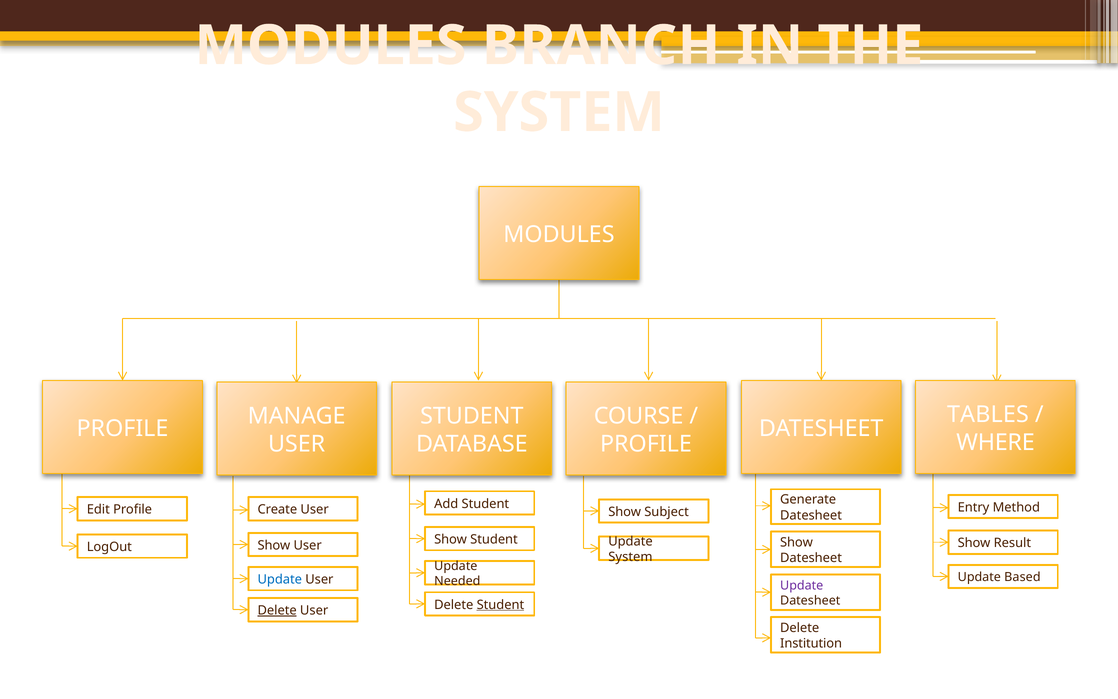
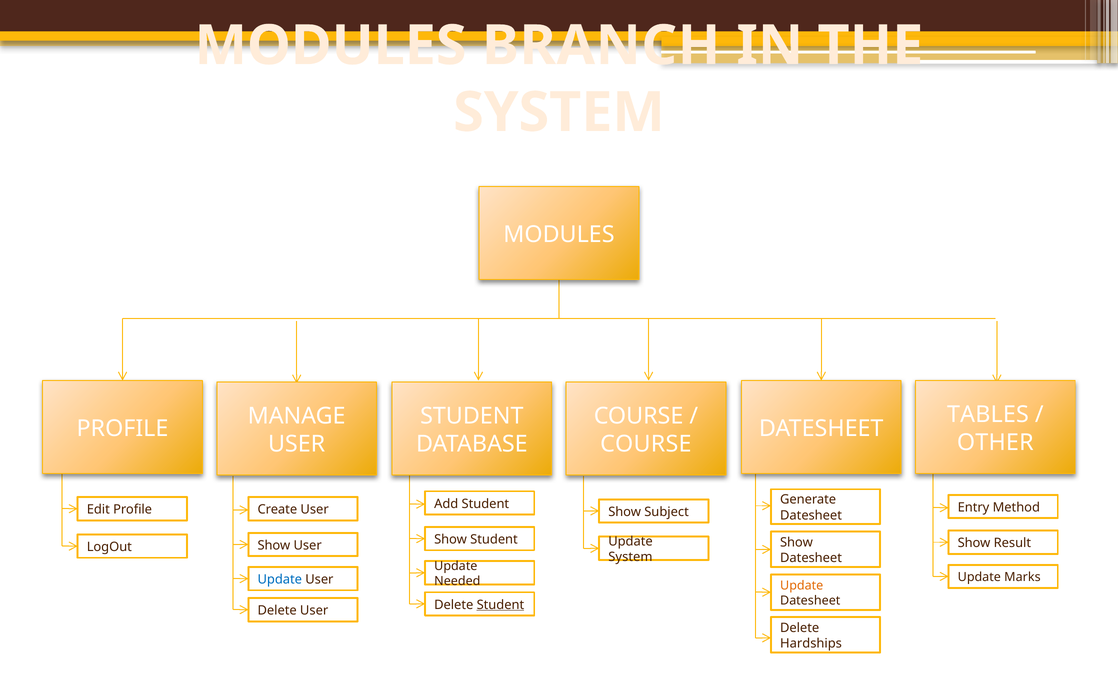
WHERE: WHERE -> OTHER (995, 443)
PROFILE: PROFILE -> COURSE (646, 444)
Based: Based -> Marks (1022, 577)
Update colour: purple -> orange (802, 585)
Delete underline: present -> none (277, 610)
Institution: Institution -> Hardships (811, 643)
